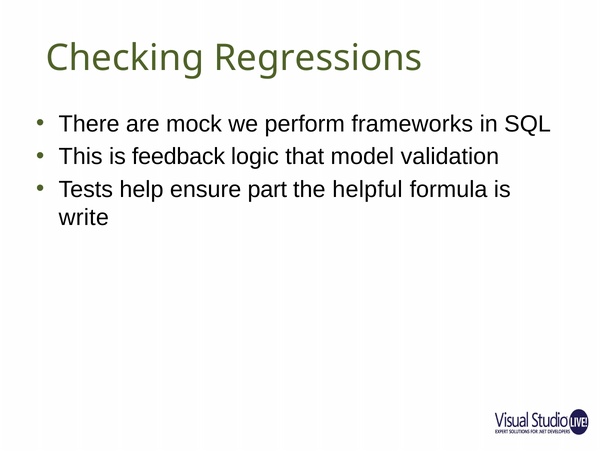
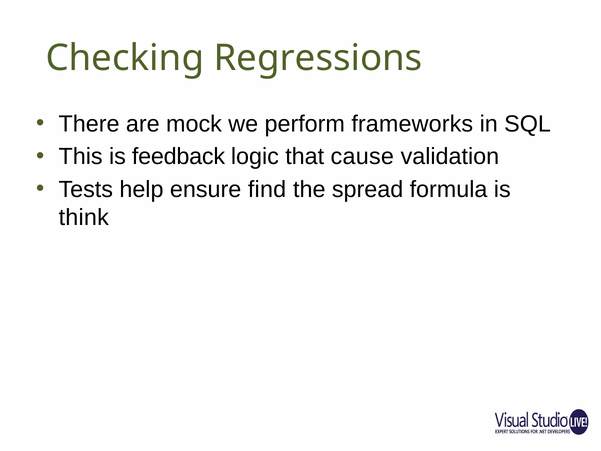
model: model -> cause (362, 157)
part: part -> find (267, 189)
helpful: helpful -> spread (368, 189)
write: write -> think (84, 217)
